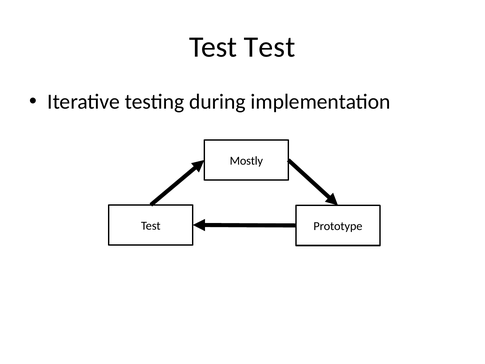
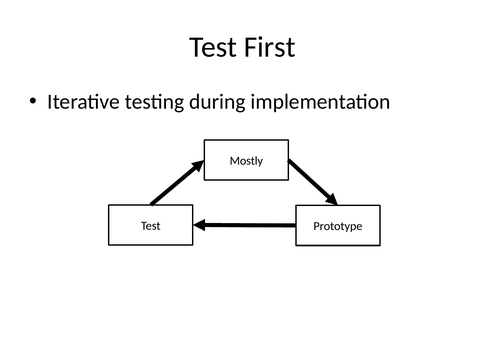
Test Test: Test -> First (270, 47)
